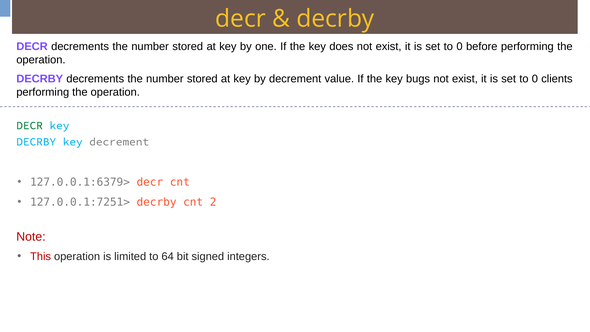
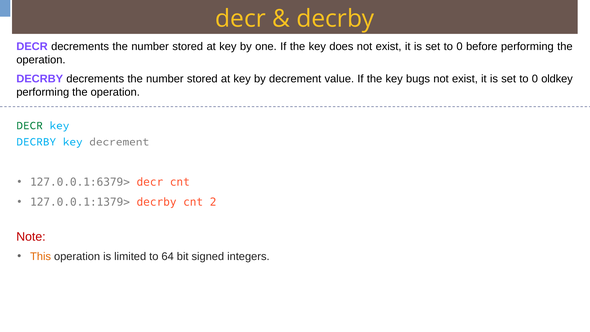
clients: clients -> oldkey (557, 79)
127.0.0.1:7251>: 127.0.0.1:7251> -> 127.0.0.1:1379> (80, 202)
This colour: red -> orange (41, 256)
